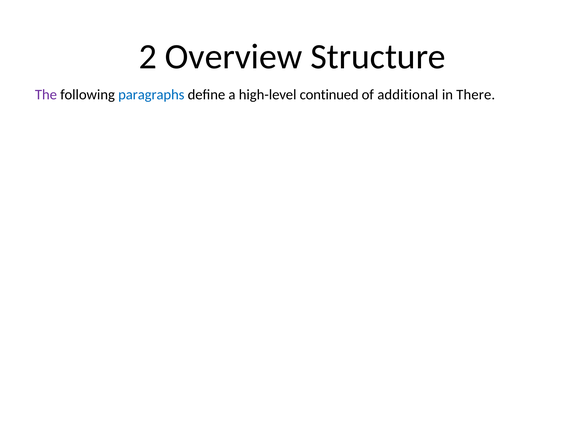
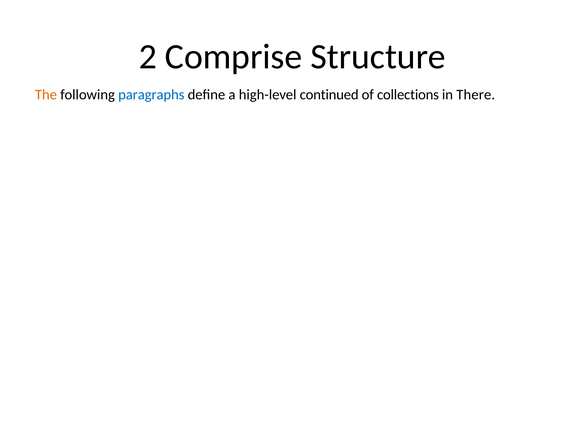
Overview: Overview -> Comprise (234, 57)
The colour: purple -> orange (46, 95)
additional: additional -> collections (408, 95)
